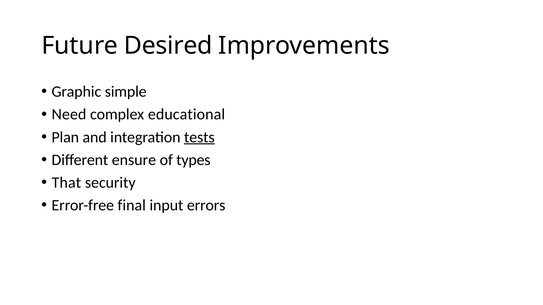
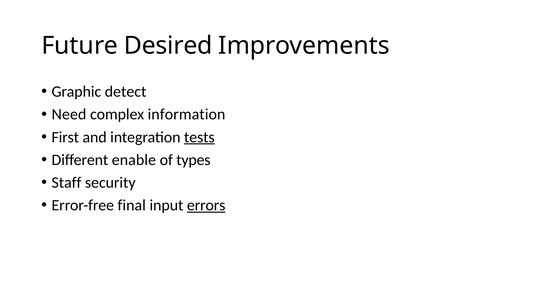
simple: simple -> detect (126, 92)
educational: educational -> information (187, 115)
Plan: Plan -> First (65, 137)
ensure: ensure -> enable (134, 160)
That: That -> Staff (66, 183)
errors underline: none -> present (206, 206)
